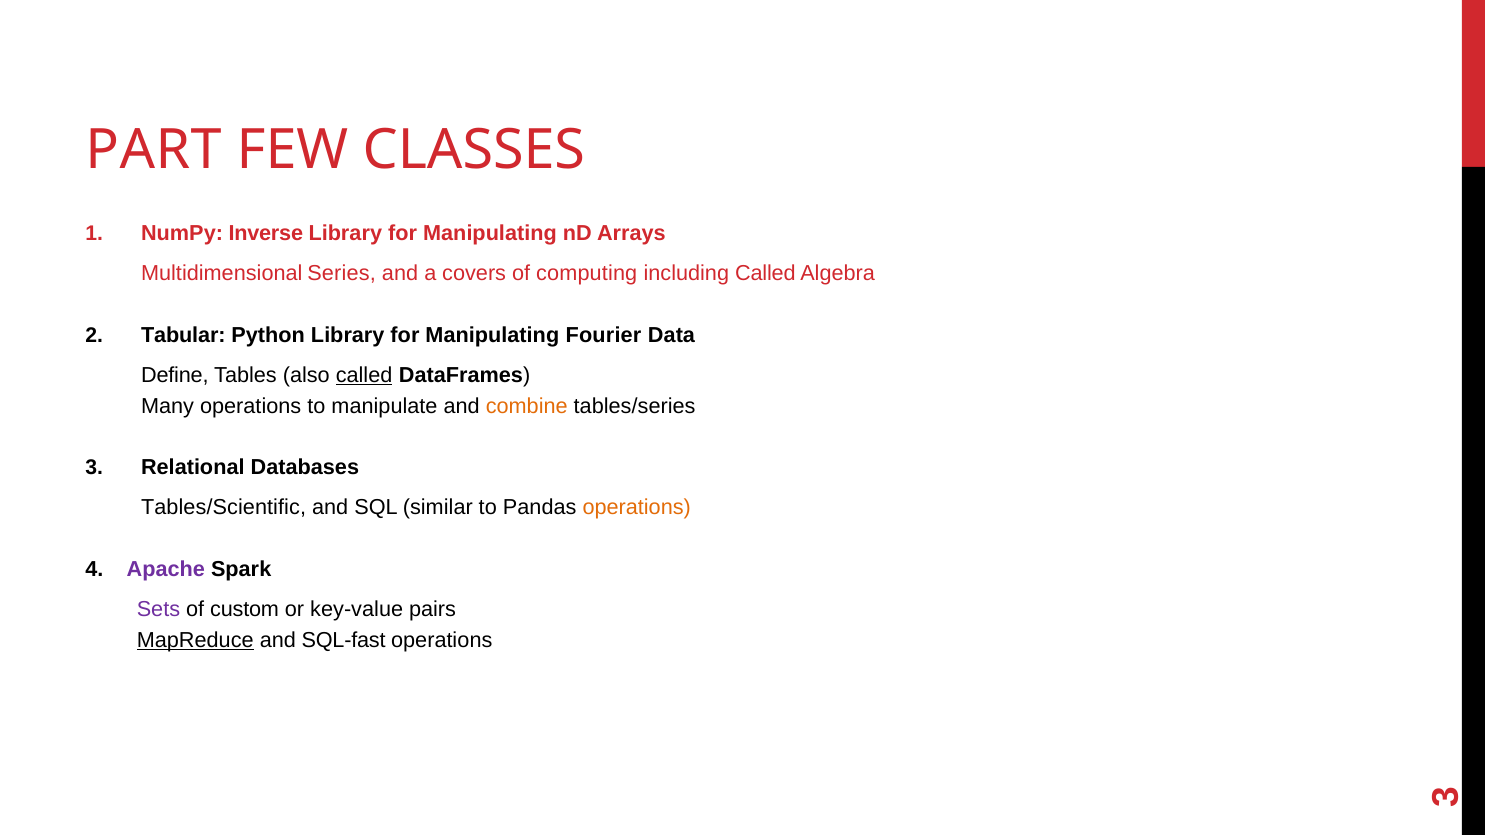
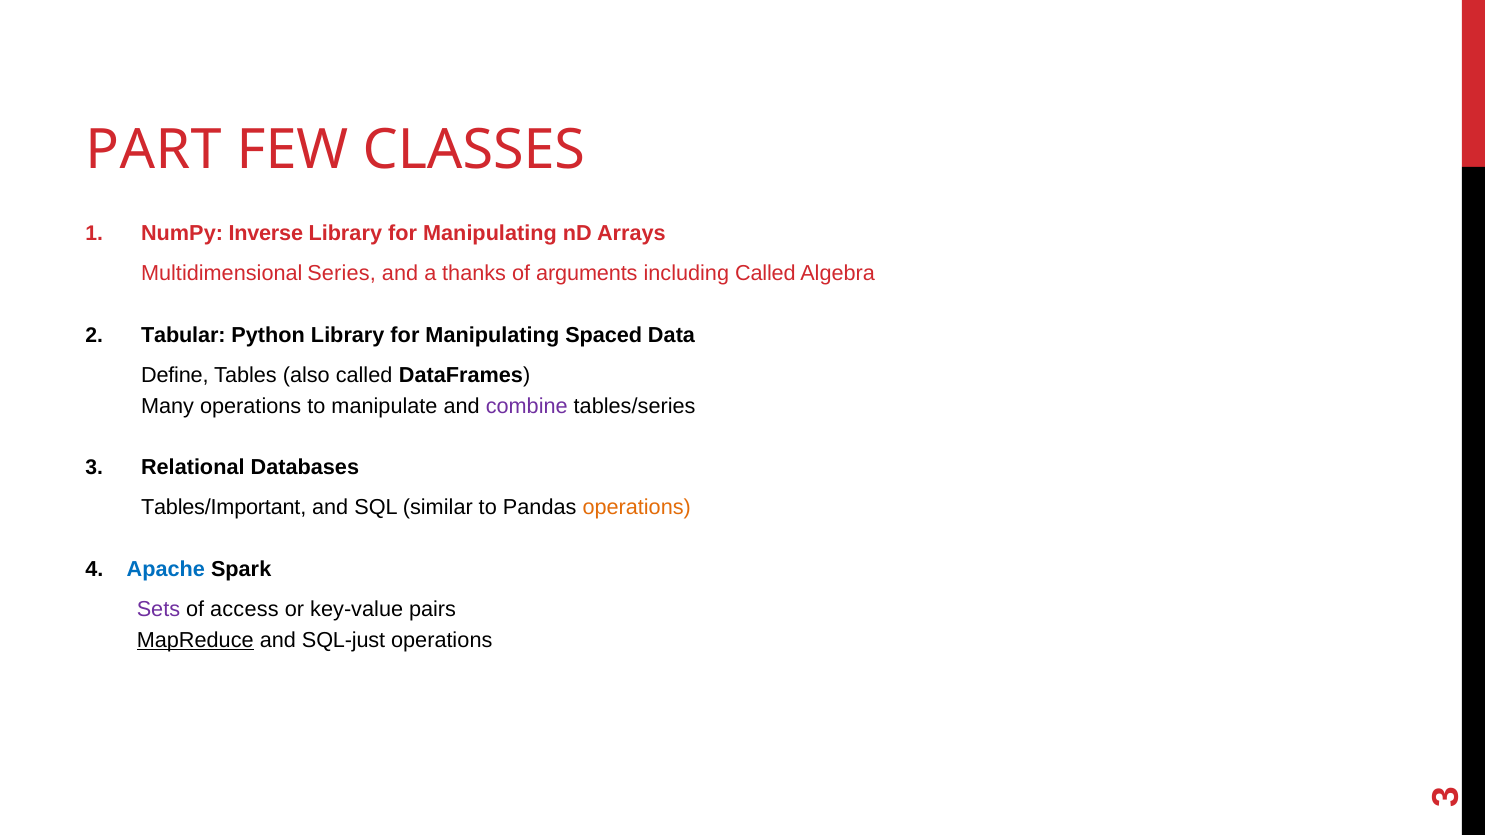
covers: covers -> thanks (474, 274)
computing: computing -> arguments (587, 274)
Fourier: Fourier -> Spaced (604, 335)
called underline: present -> none (364, 375)
combine colour: orange -> purple (527, 406)
Tables/Scientific: Tables/Scientific -> Tables/Important (224, 508)
Apache colour: purple -> blue (166, 569)
custom: custom -> access (244, 609)
SQL-fast: SQL-fast -> SQL-just (344, 640)
